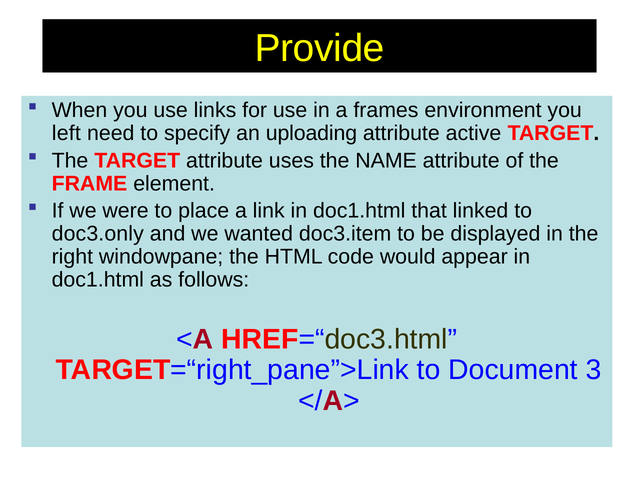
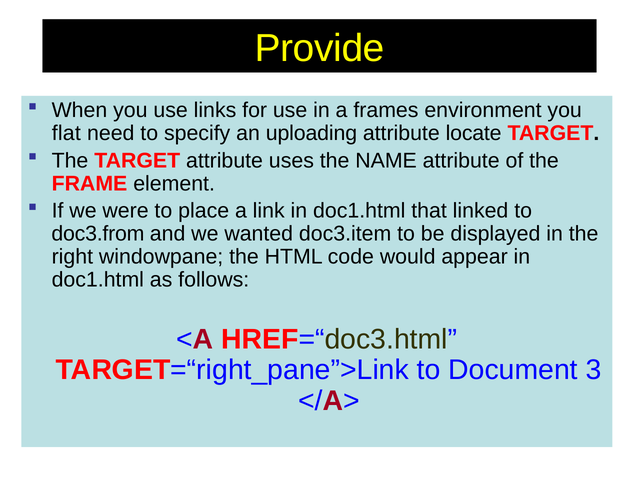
left: left -> flat (66, 133)
active: active -> locate (474, 133)
doc3.only: doc3.only -> doc3.from (98, 234)
